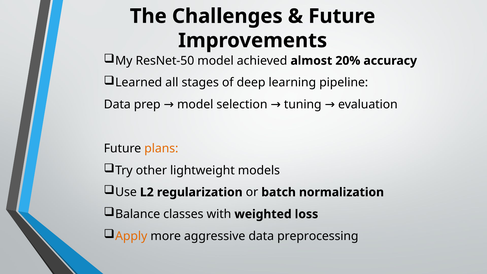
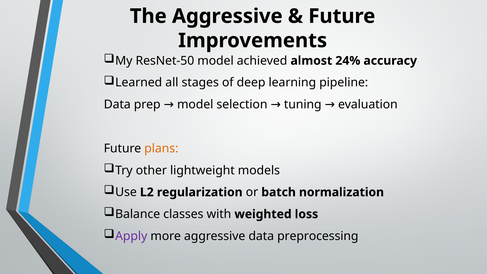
The Challenges: Challenges -> Aggressive (227, 16)
20%: 20% -> 24% (348, 61)
Apply colour: orange -> purple (131, 236)
